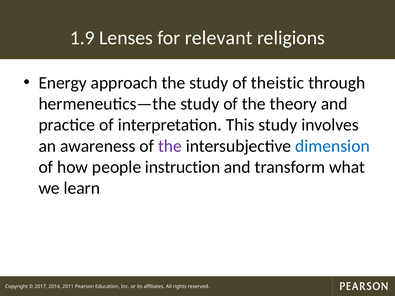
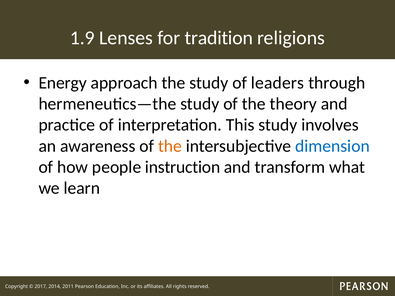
relevant: relevant -> tradition (219, 38)
theistic: theistic -> leaders (278, 83)
the colour: purple -> orange (170, 146)
